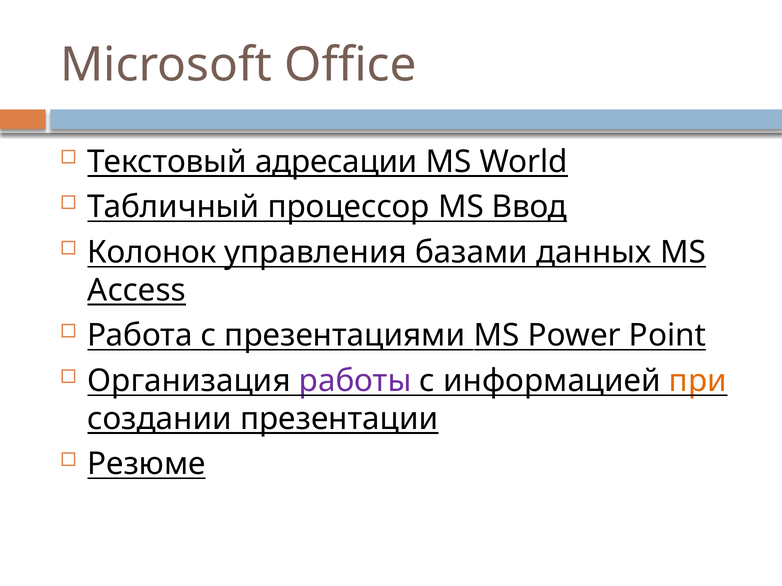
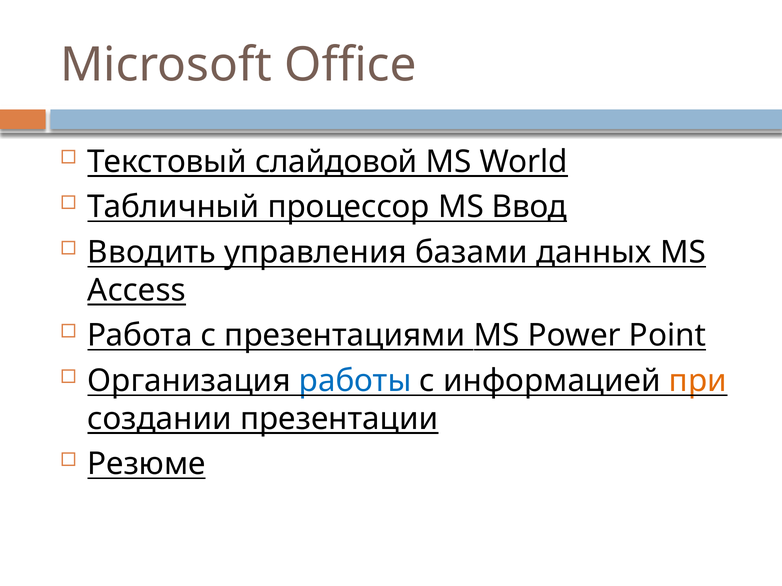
адресации: адресации -> слайдовой (336, 162)
Колонок: Колонок -> Вводить (152, 253)
работы colour: purple -> blue (355, 381)
